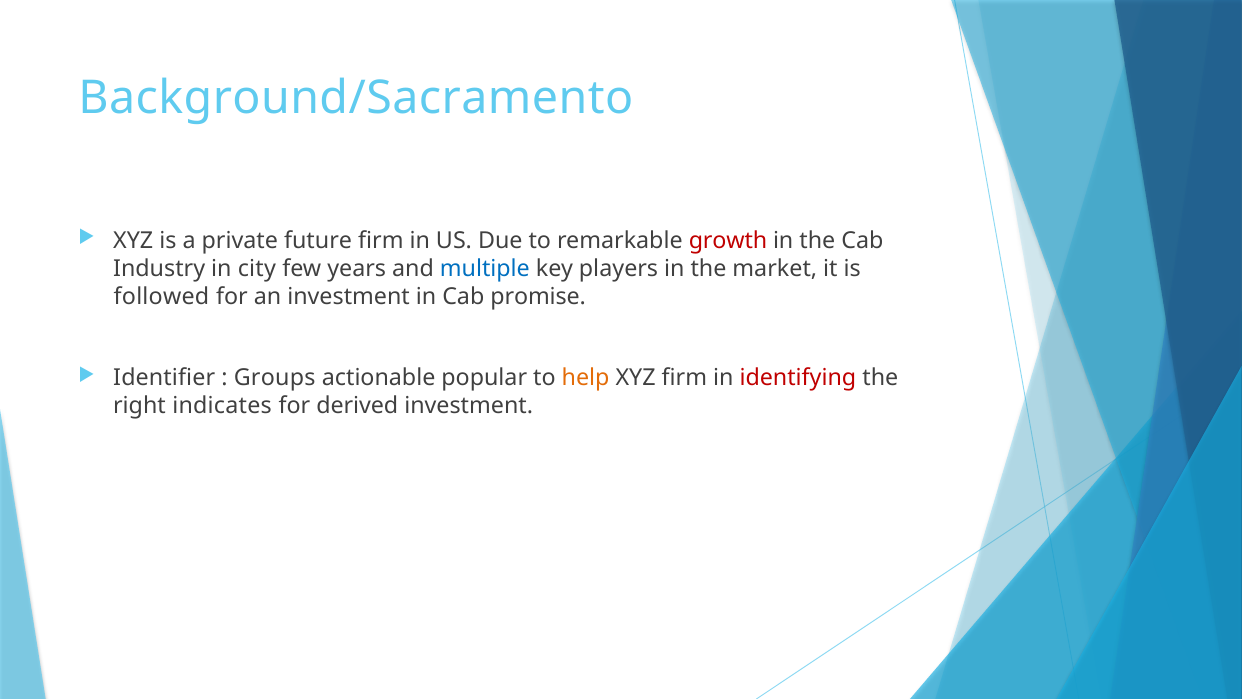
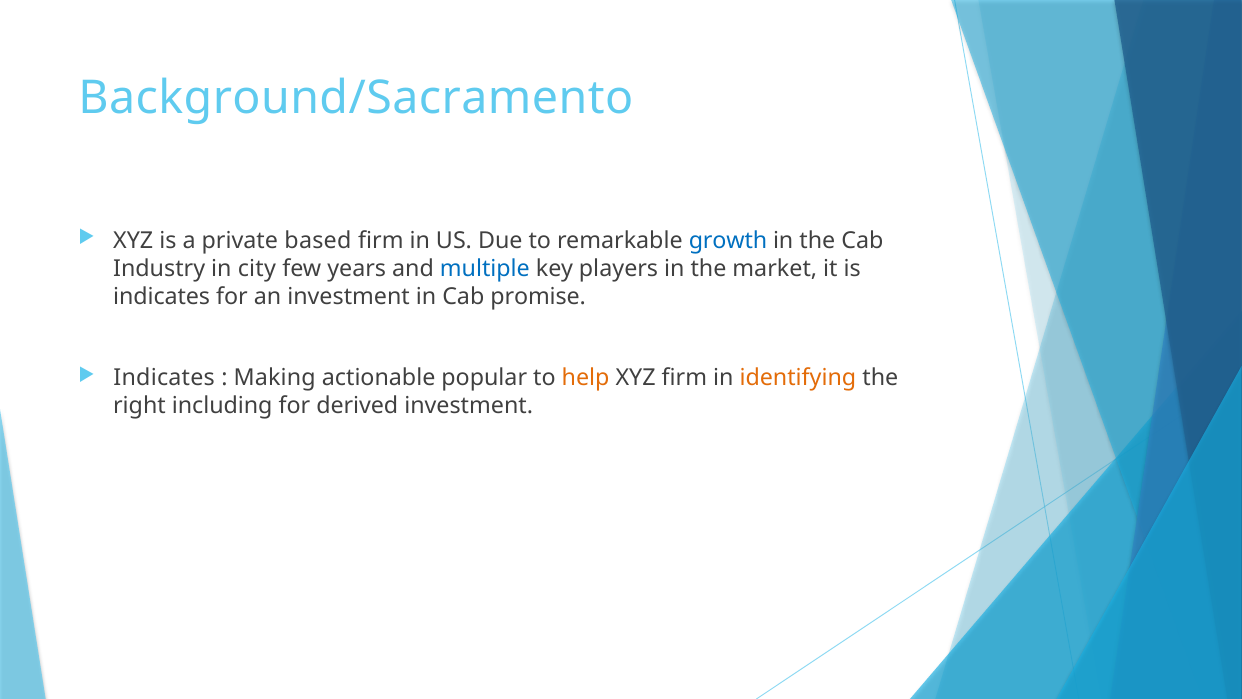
future: future -> based (318, 240)
growth colour: red -> blue (728, 240)
followed: followed -> indicates (162, 296)
Identifier: Identifier -> Indicates (164, 378)
Groups: Groups -> Making (275, 378)
identifying colour: red -> orange (798, 378)
indicates: indicates -> including (222, 406)
